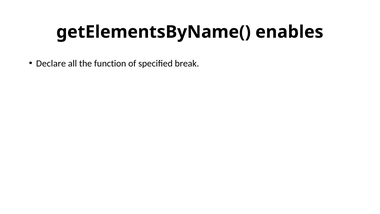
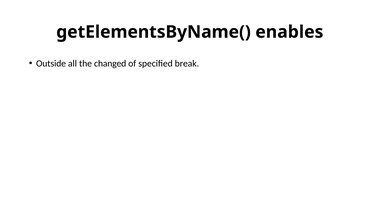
Declare: Declare -> Outside (51, 63)
function: function -> changed (110, 63)
